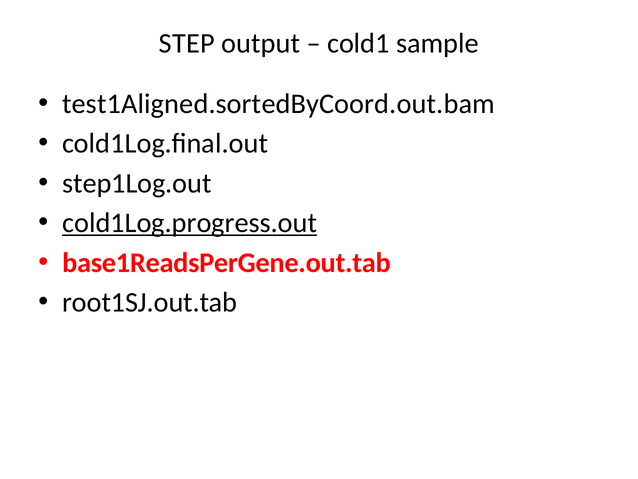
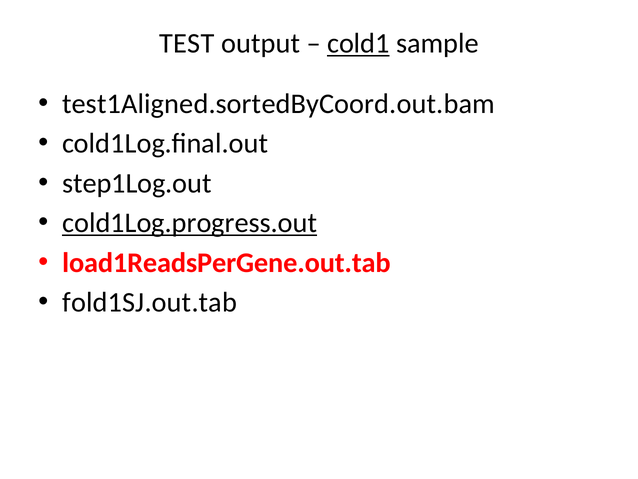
STEP: STEP -> TEST (187, 43)
cold1 underline: none -> present (358, 43)
base1ReadsPerGene.out.tab: base1ReadsPerGene.out.tab -> load1ReadsPerGene.out.tab (226, 263)
root1SJ.out.tab: root1SJ.out.tab -> fold1SJ.out.tab (150, 302)
